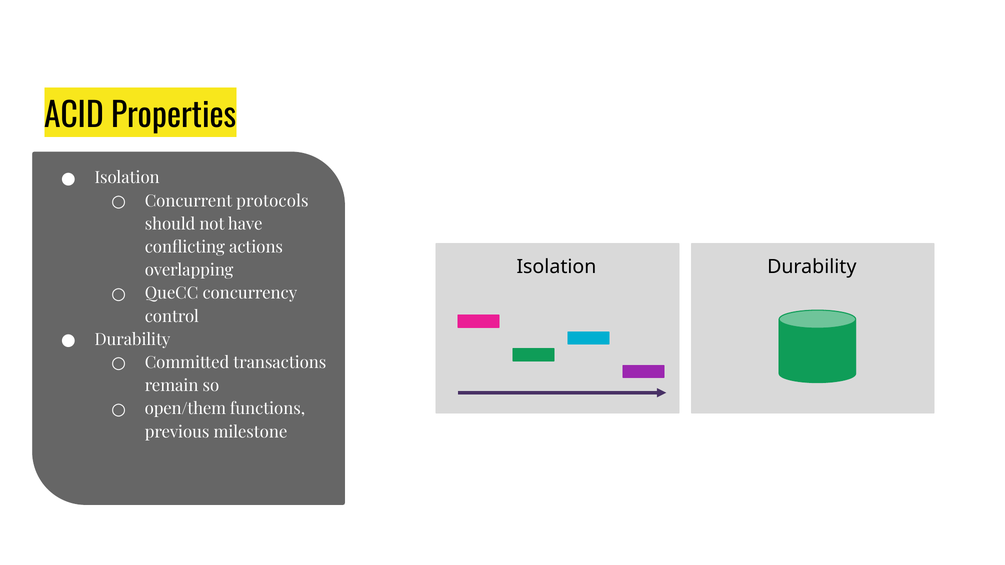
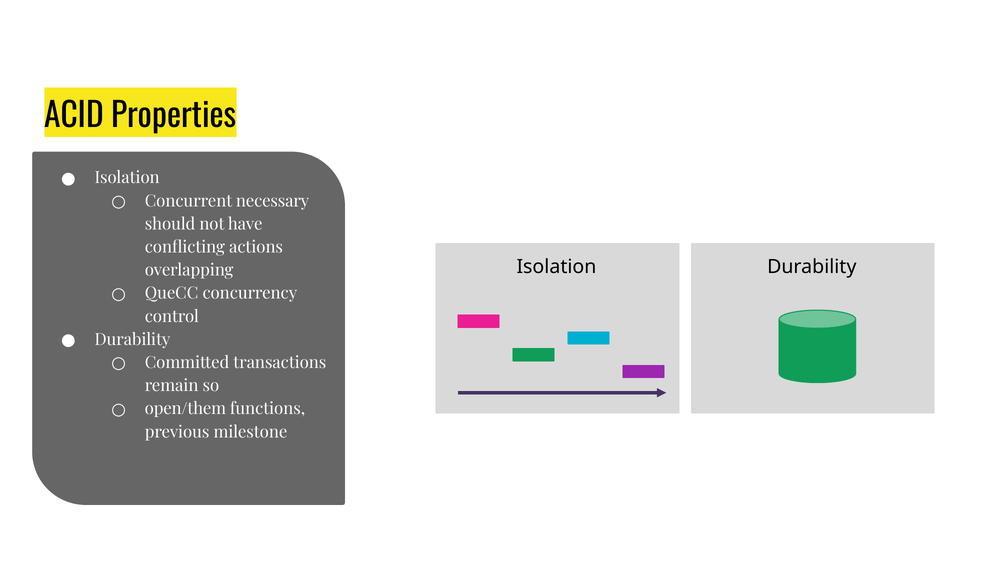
protocols: protocols -> necessary (273, 201)
